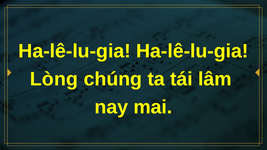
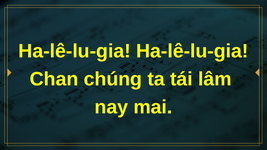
Lòng: Lòng -> Chan (54, 79)
